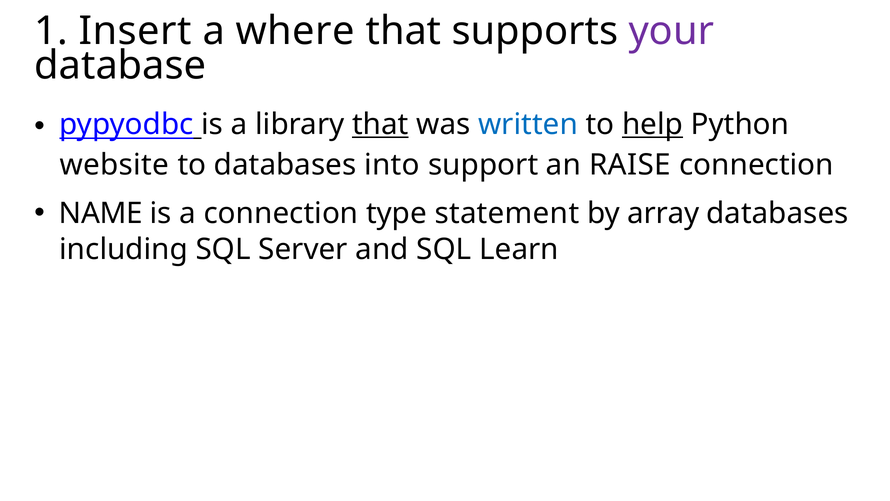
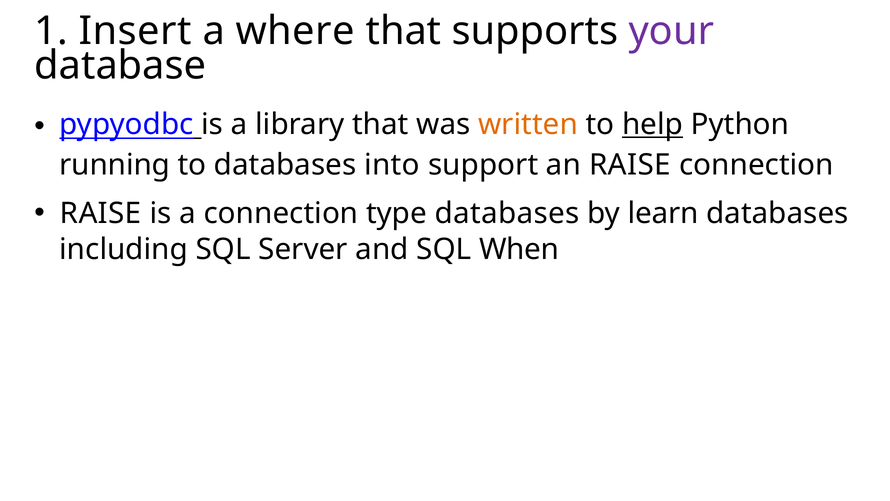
that underline: present -> none (380, 124)
written colour: blue -> orange (528, 124)
website: website -> running (115, 165)
NAME: NAME -> RAISE (101, 213)
type statement: statement -> databases (507, 213)
array: array -> learn (663, 213)
Learn: Learn -> When (519, 249)
